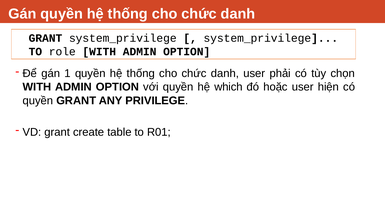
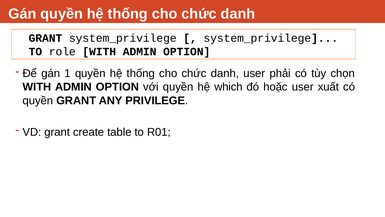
hiện: hiện -> xuất (328, 87)
